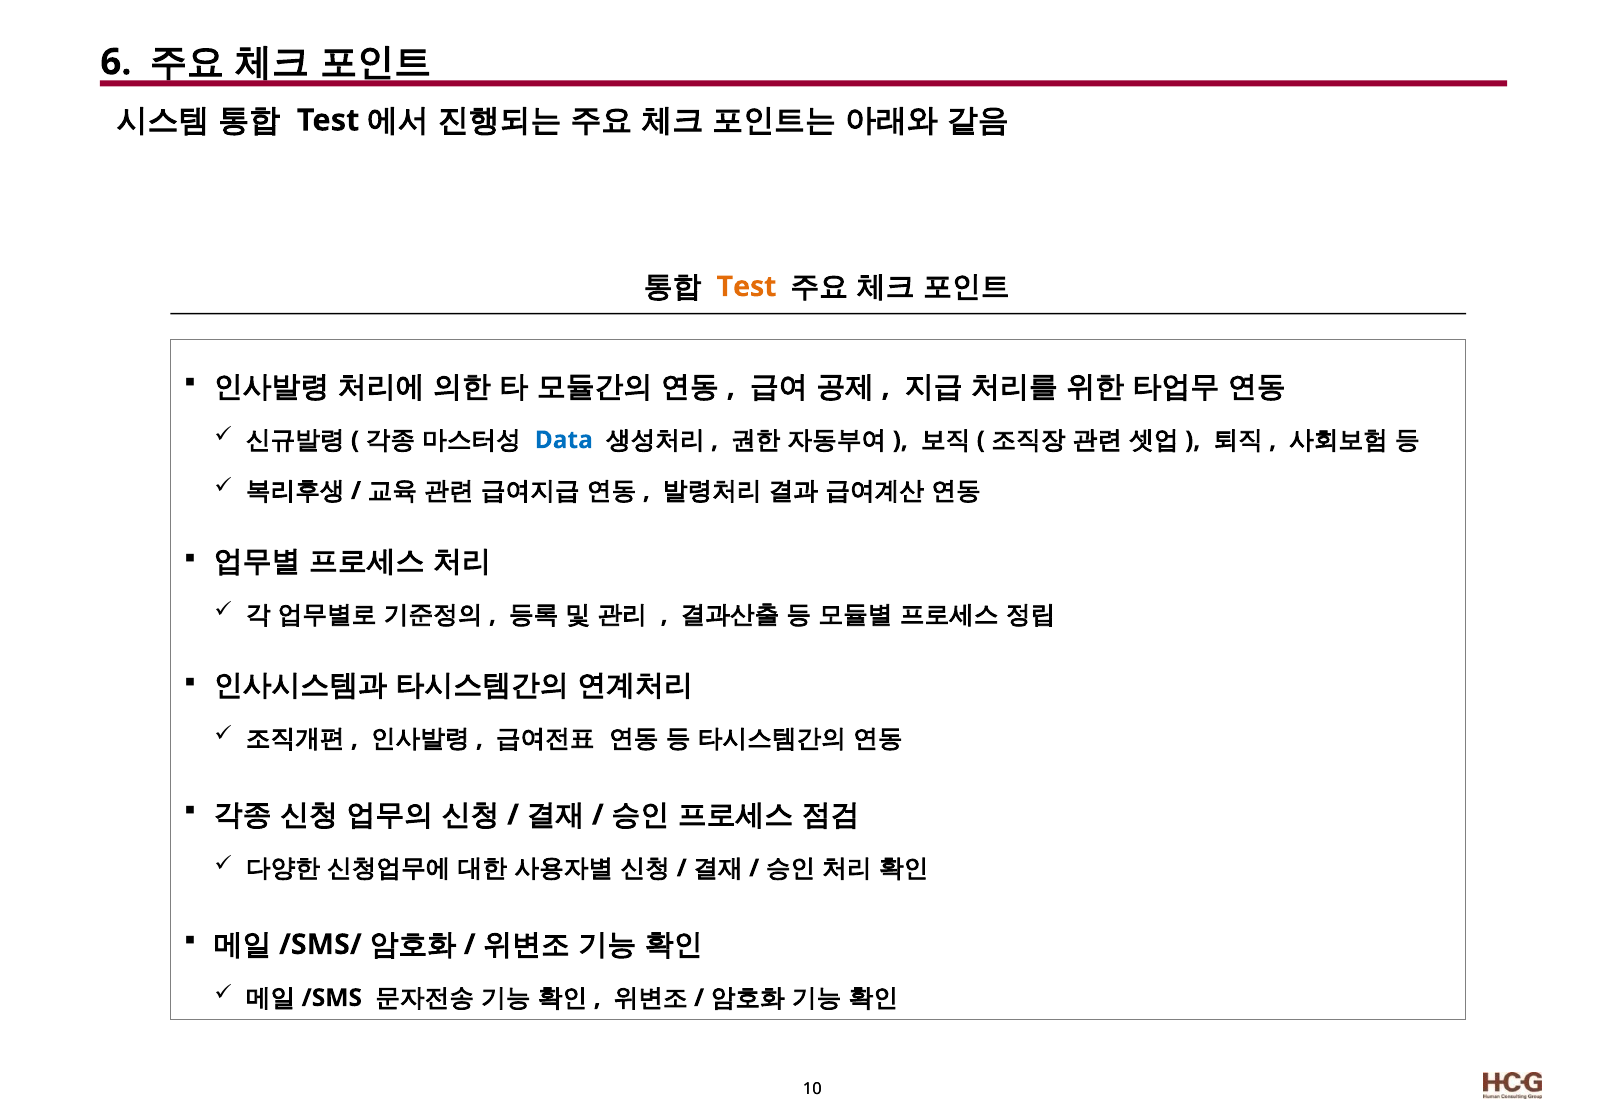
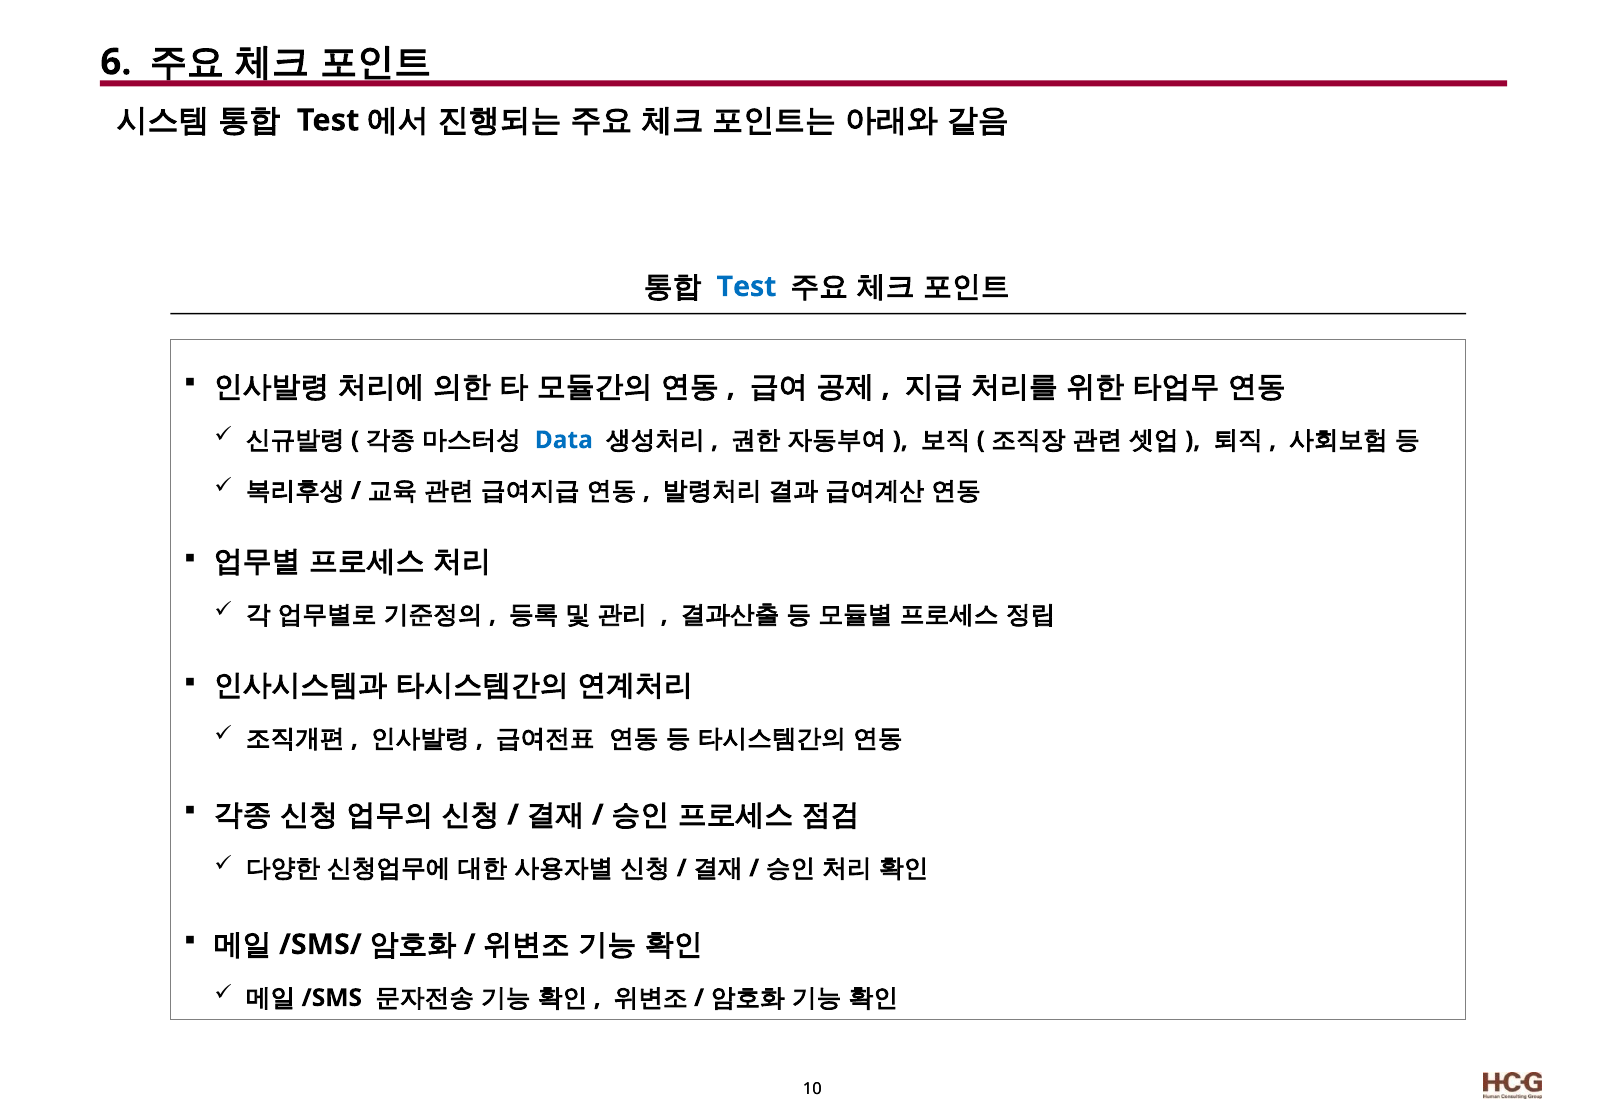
Test colour: orange -> blue (747, 287)
